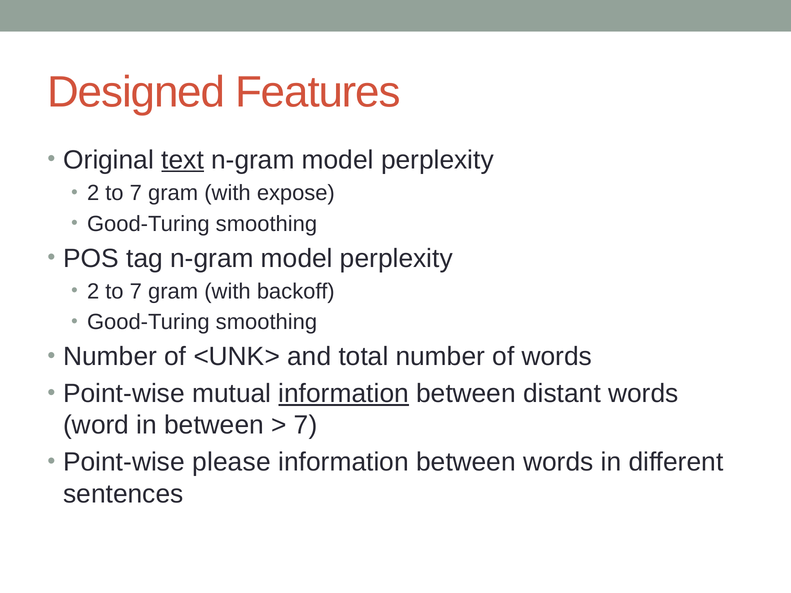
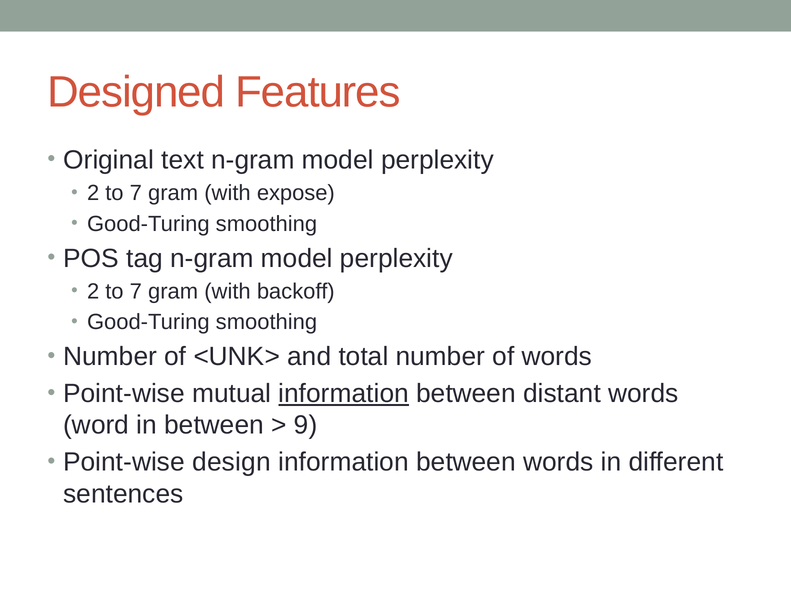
text underline: present -> none (183, 160)
7: 7 -> 9 (306, 425)
please: please -> design (232, 462)
